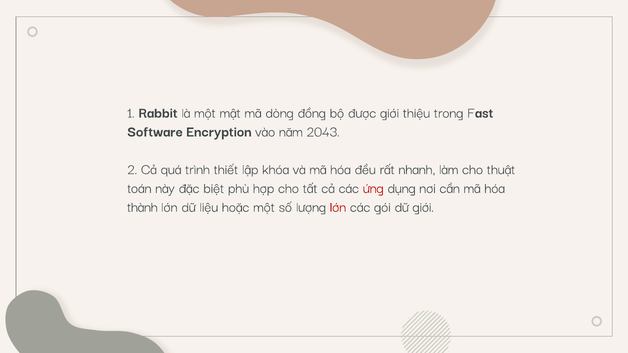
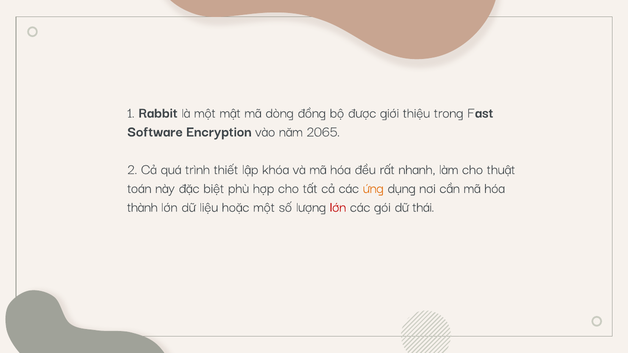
2043: 2043 -> 2065 (323, 131)
ứng colour: red -> orange (373, 188)
dữ giới: giới -> thái (423, 207)
